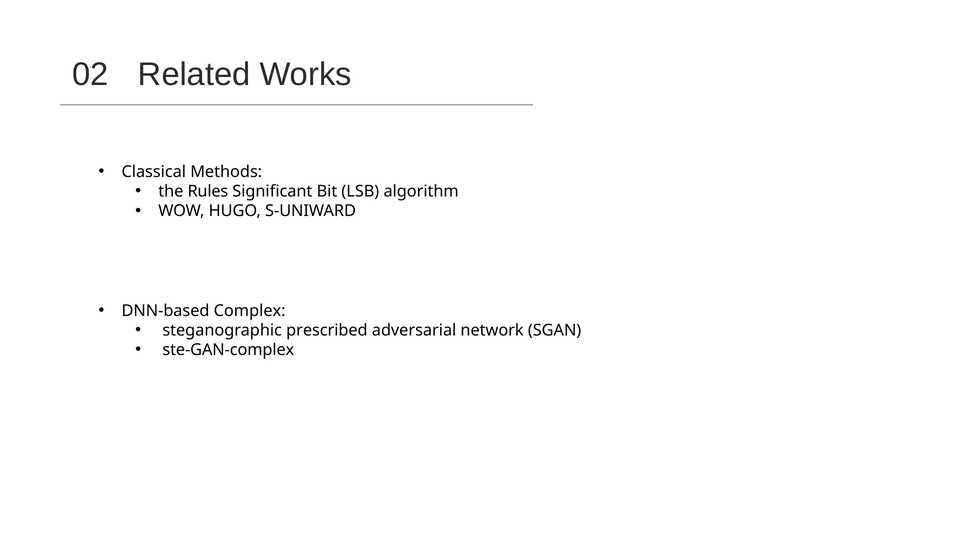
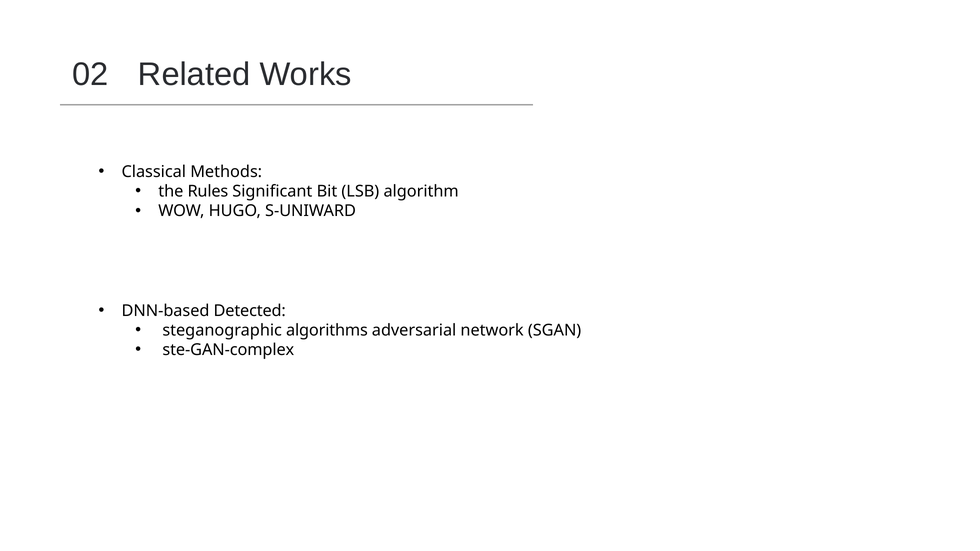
Complex: Complex -> Detected (250, 311)
prescribed: prescribed -> algorithms (327, 330)
